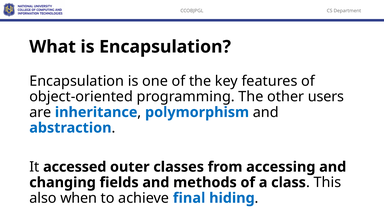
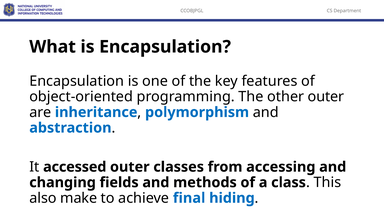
other users: users -> outer (326, 97)
when: when -> make (79, 198)
